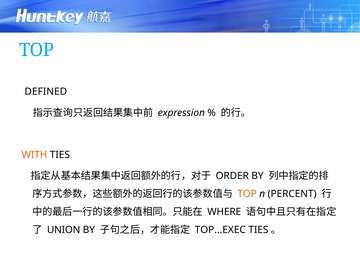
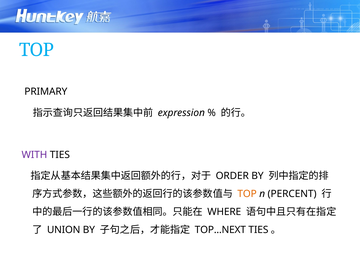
DEFINED: DEFINED -> PRIMARY (46, 92)
WITH colour: orange -> purple (34, 155)
TOP...EXEC: TOP...EXEC -> TOP...NEXT (220, 230)
